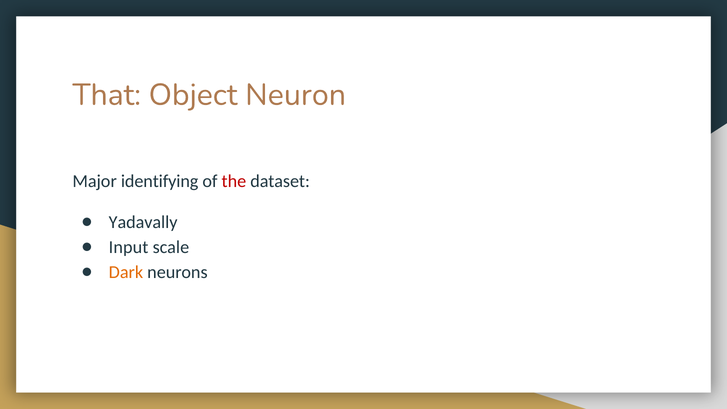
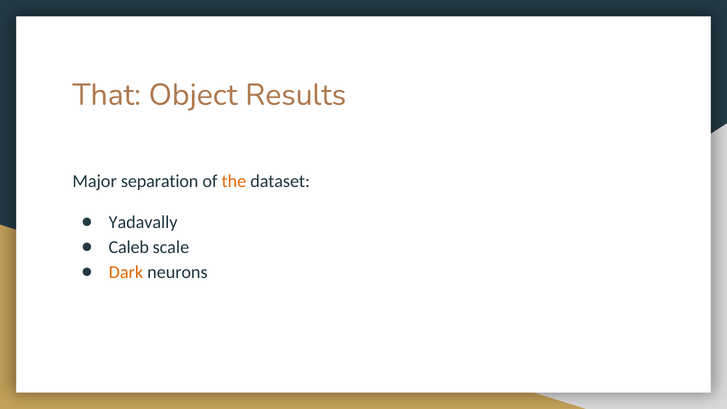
Neuron: Neuron -> Results (296, 95)
identifying: identifying -> separation (160, 181)
the colour: red -> orange (234, 181)
Input: Input -> Caleb (129, 247)
